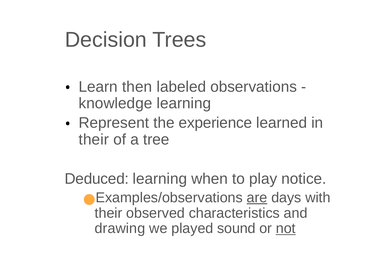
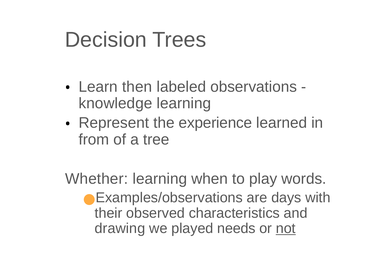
their: their -> from (94, 139)
Deduced: Deduced -> Whether (97, 178)
notice: notice -> words (304, 178)
are underline: present -> none (257, 197)
sound: sound -> needs (236, 228)
